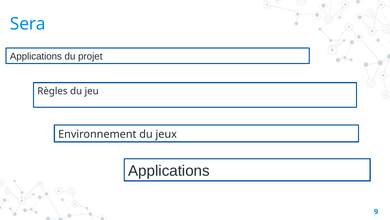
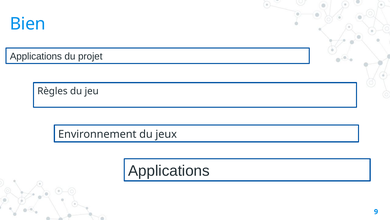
Sera: Sera -> Bien (28, 24)
